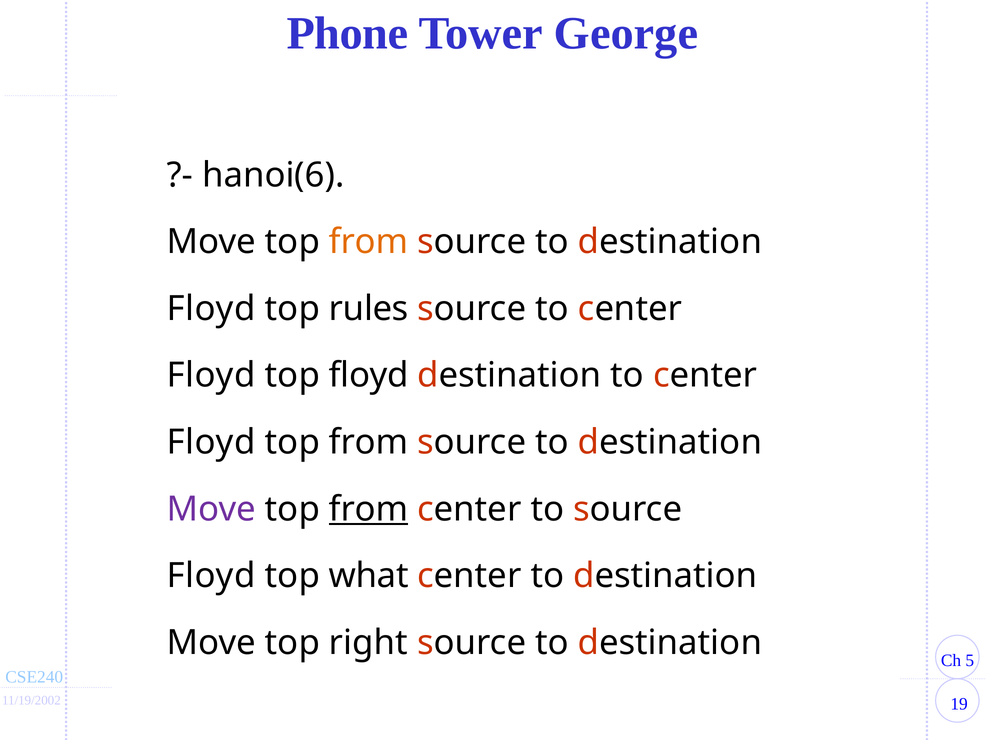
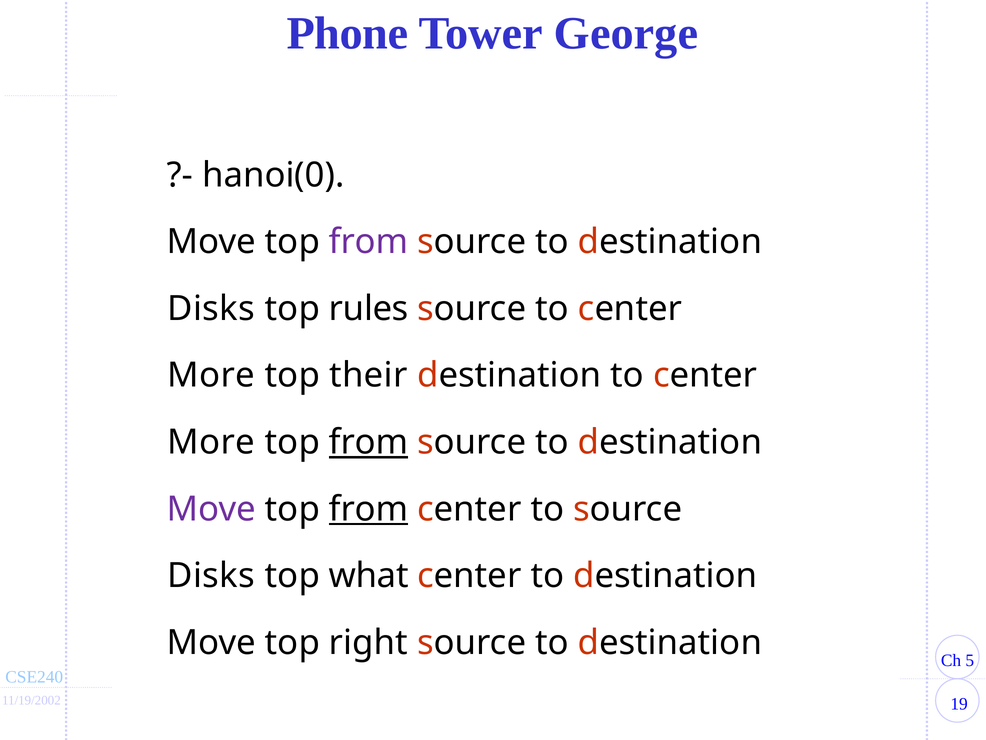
hanoi(6: hanoi(6 -> hanoi(0 (273, 175)
from colour: orange -> purple (369, 242)
Floyd: Floyd -> Disks (211, 309)
Floyd: Floyd -> More (211, 375)
top floyd: floyd -> their (368, 375)
Floyd: Floyd -> More (211, 442)
from underline: none -> present (369, 442)
Floyd: Floyd -> Disks (211, 576)
